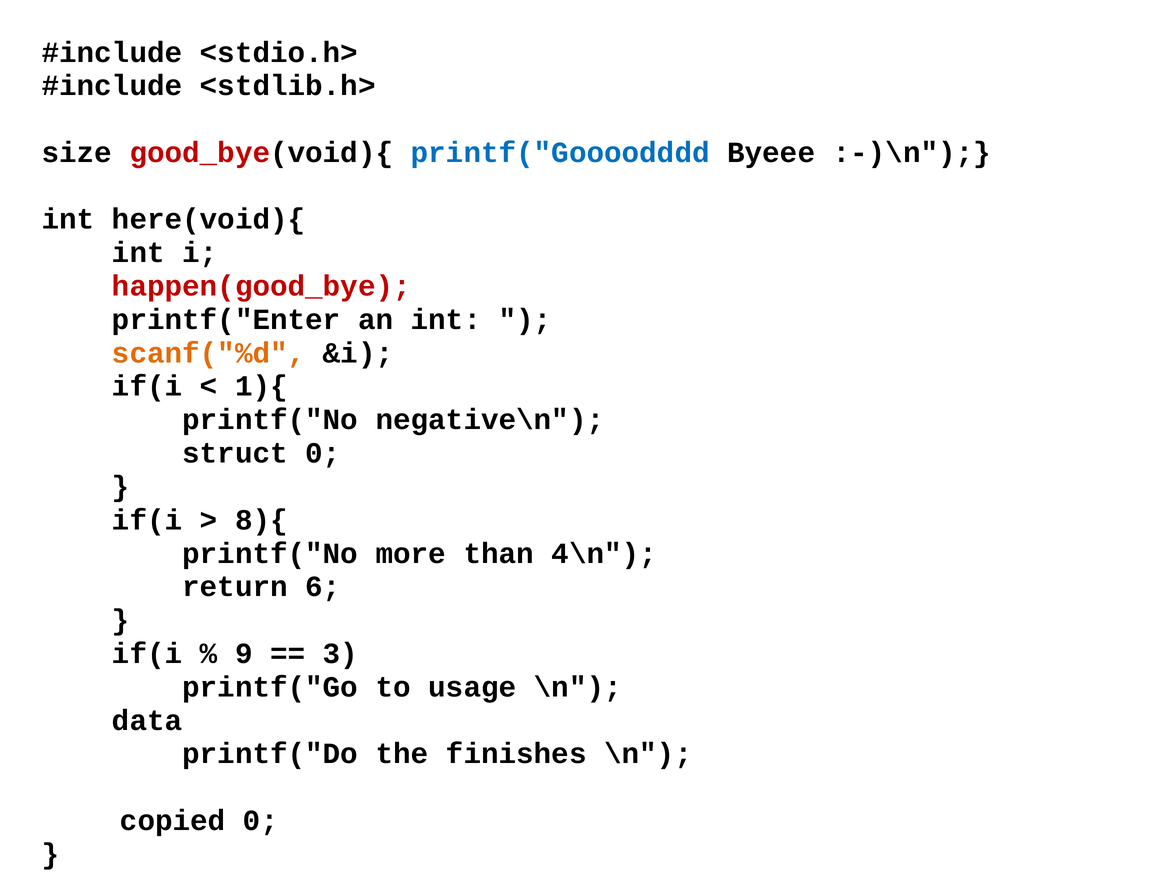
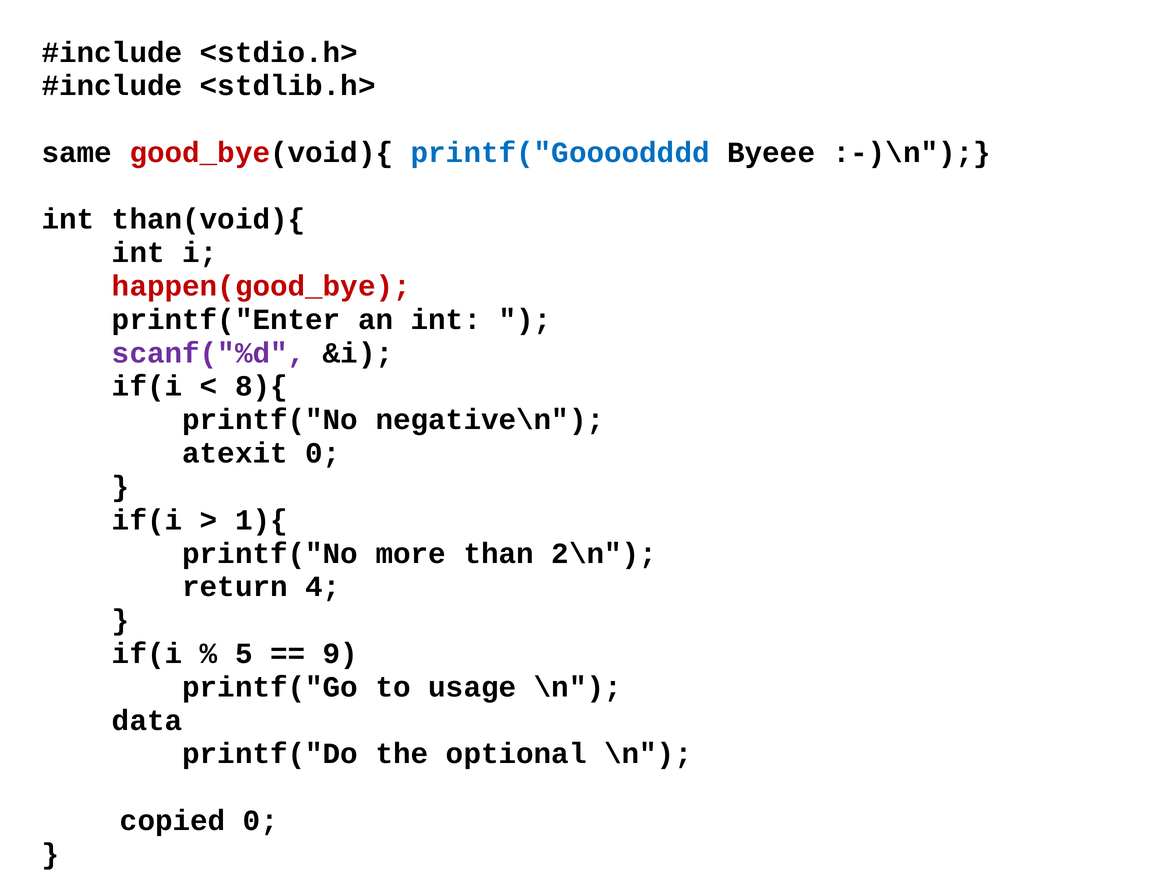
size: size -> same (77, 153)
here(void){: here(void){ -> than(void){ (209, 219)
scanf("%d colour: orange -> purple (209, 353)
1){: 1){ -> 8){ (261, 386)
struct: struct -> atexit (235, 453)
8){: 8){ -> 1){ (261, 520)
4\n: 4\n -> 2\n (604, 553)
6: 6 -> 4 (323, 587)
9: 9 -> 5 (244, 654)
3: 3 -> 9 (340, 654)
finishes: finishes -> optional (516, 754)
